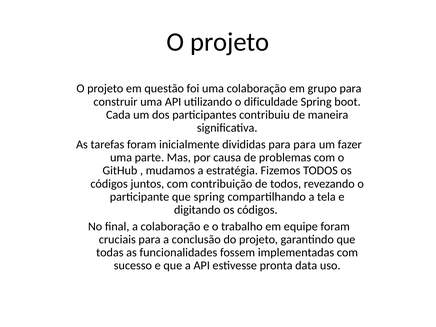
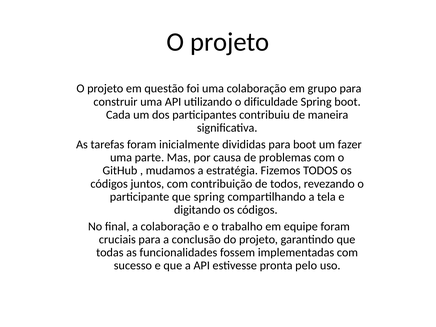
para para: para -> boot (305, 144)
data: data -> pelo (306, 266)
